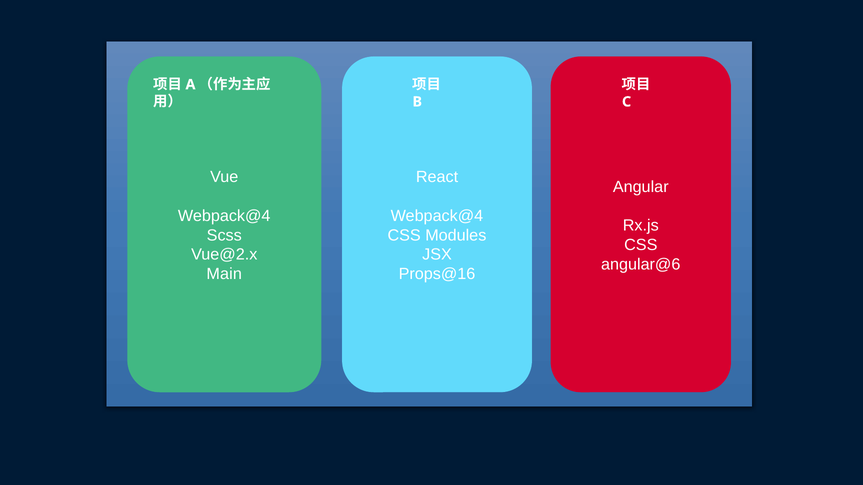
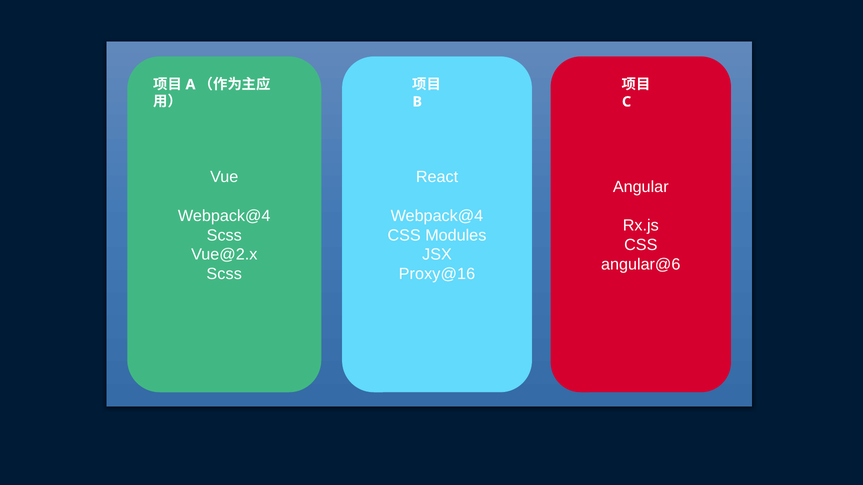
Main: Main -> Scss (224, 274)
Props@16: Props@16 -> Proxy@16 (437, 274)
